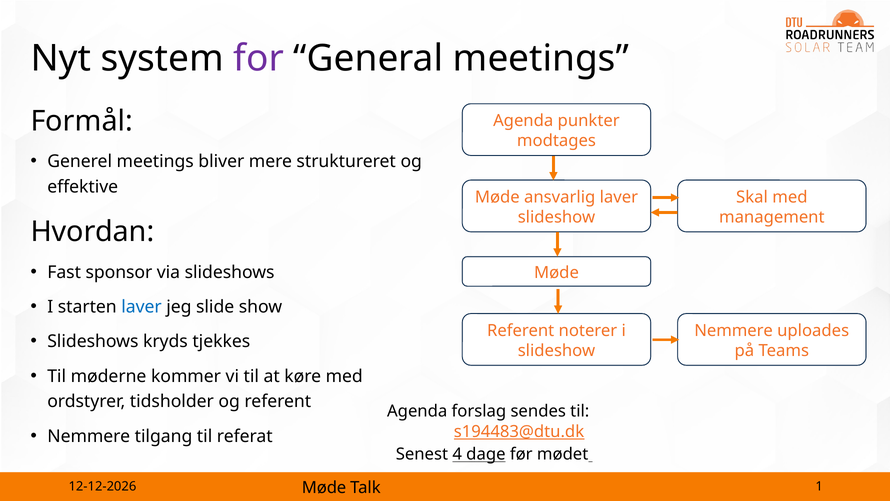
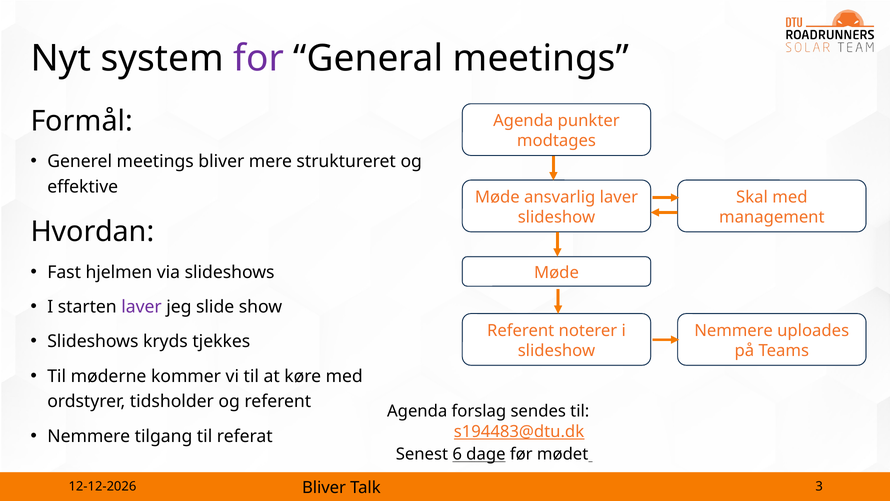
sponsor: sponsor -> hjelmen (119, 272)
laver colour: blue -> purple (142, 307)
4: 4 -> 6 (457, 454)
1: 1 -> 3 (819, 486)
Møde: Møde -> Bliver (324, 487)
